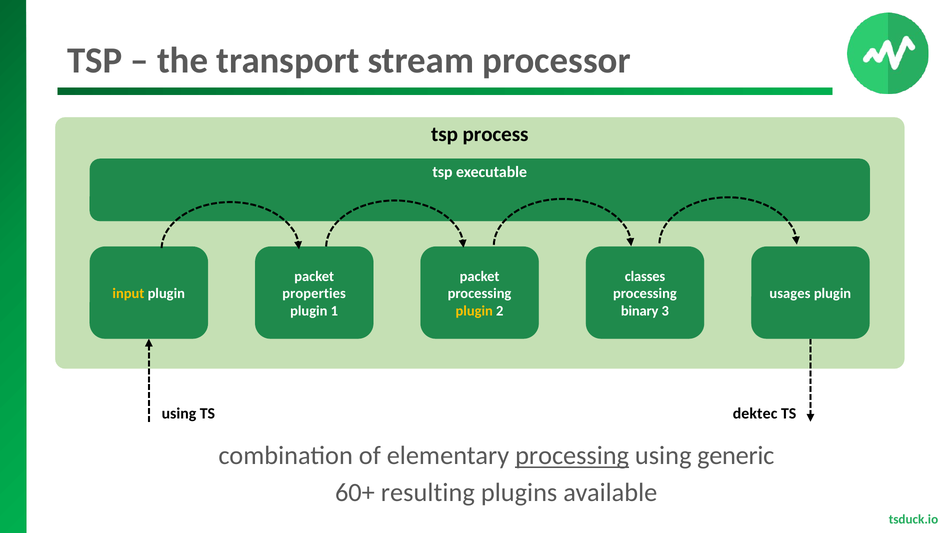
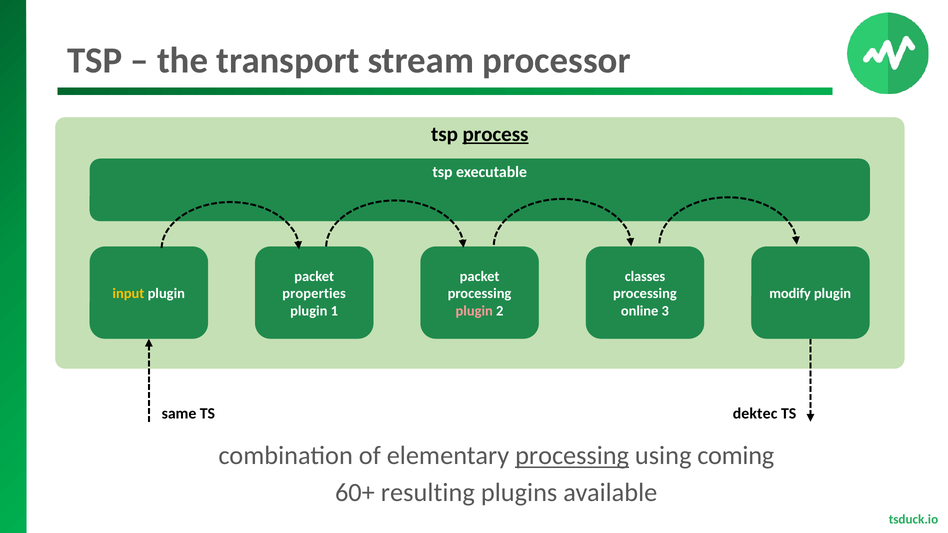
process underline: none -> present (496, 134)
usages: usages -> modify (790, 294)
plugin colour: yellow -> pink (474, 311)
binary: binary -> online (640, 311)
using: using -> same (179, 414)
generic: generic -> coming (736, 456)
